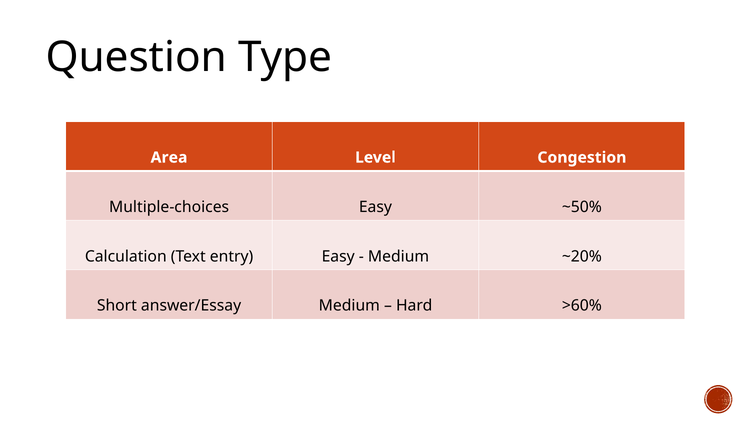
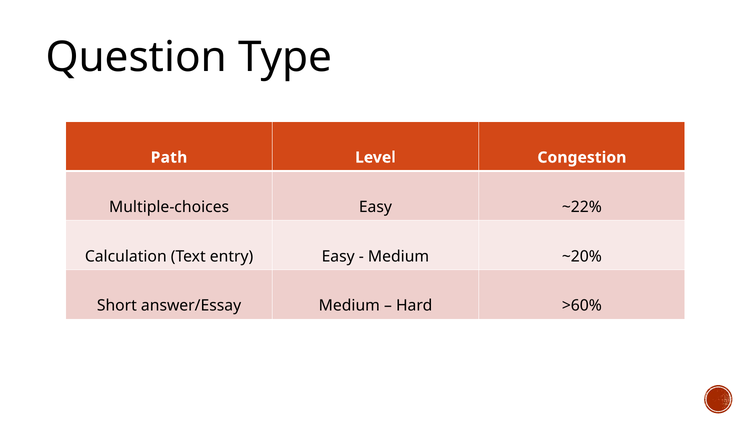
Area: Area -> Path (169, 157)
~50%: ~50% -> ~22% (582, 207)
